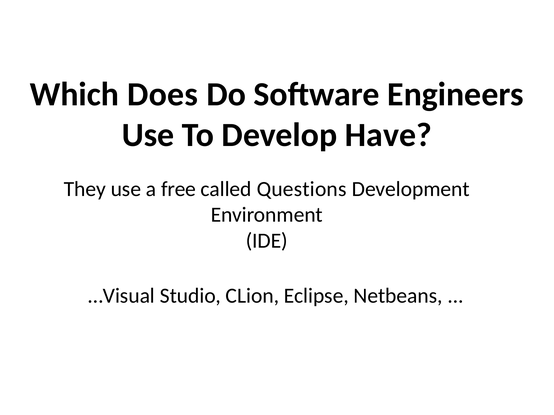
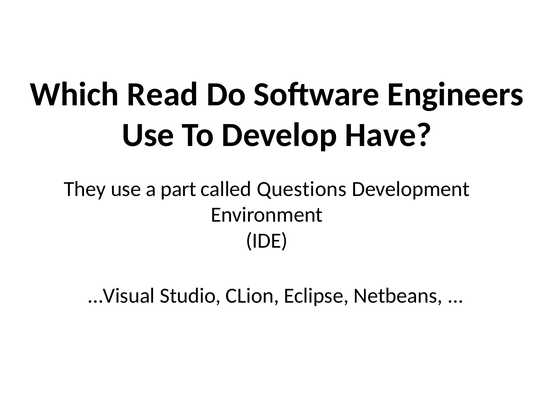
Does: Does -> Read (163, 94)
free: free -> part (178, 189)
